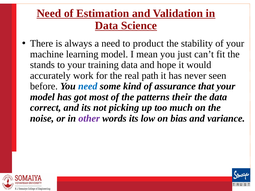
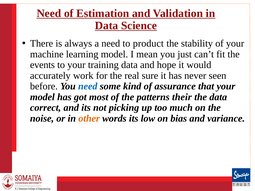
stands: stands -> events (42, 65)
path: path -> sure (150, 76)
other colour: purple -> orange (89, 119)
